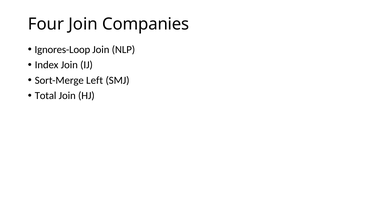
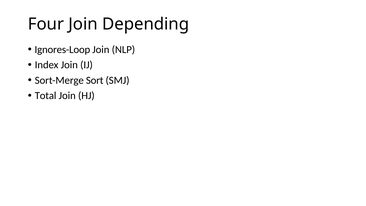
Companies: Companies -> Depending (146, 24)
Left: Left -> Sort (95, 80)
